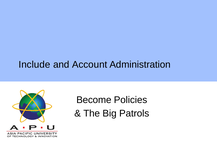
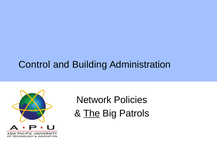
Include: Include -> Control (34, 64)
Account: Account -> Building (90, 64)
Become: Become -> Network (94, 100)
The underline: none -> present (92, 113)
